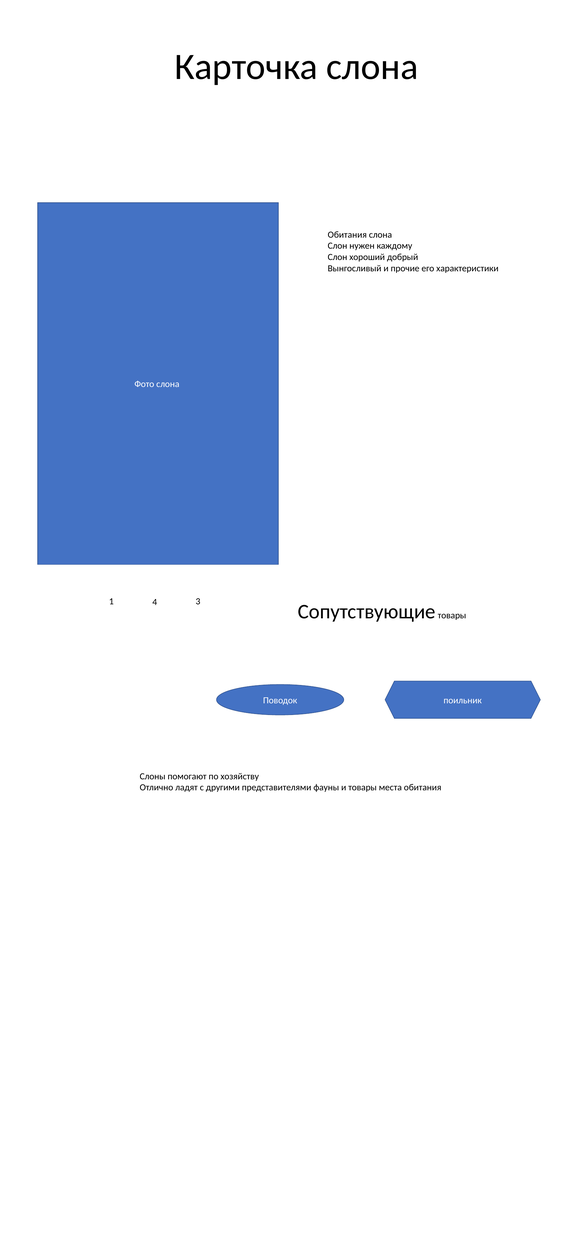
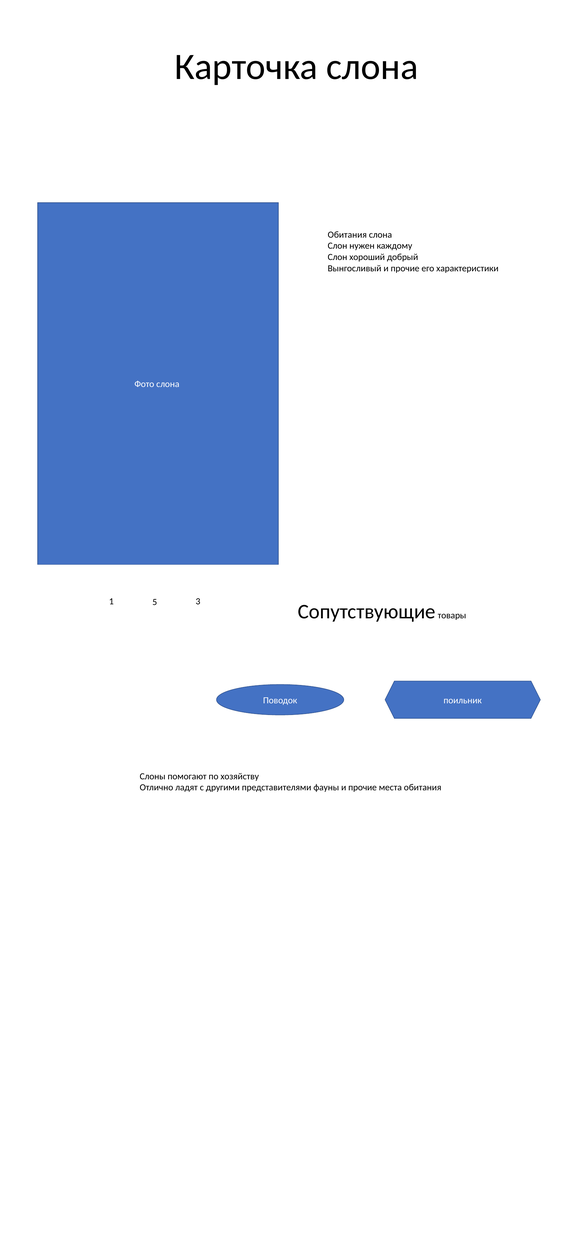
4: 4 -> 5 (155, 602)
фауны и товары: товары -> прочие (363, 788)
